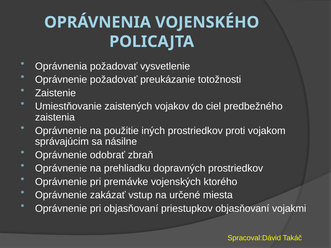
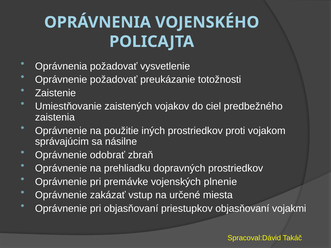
ktorého: ktorého -> plnenie (220, 182)
